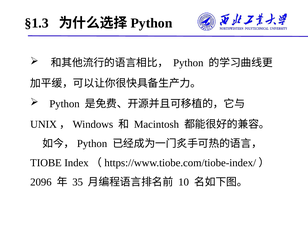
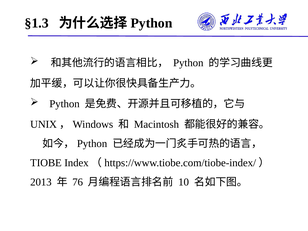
2096: 2096 -> 2013 (41, 182)
35: 35 -> 76 (78, 182)
